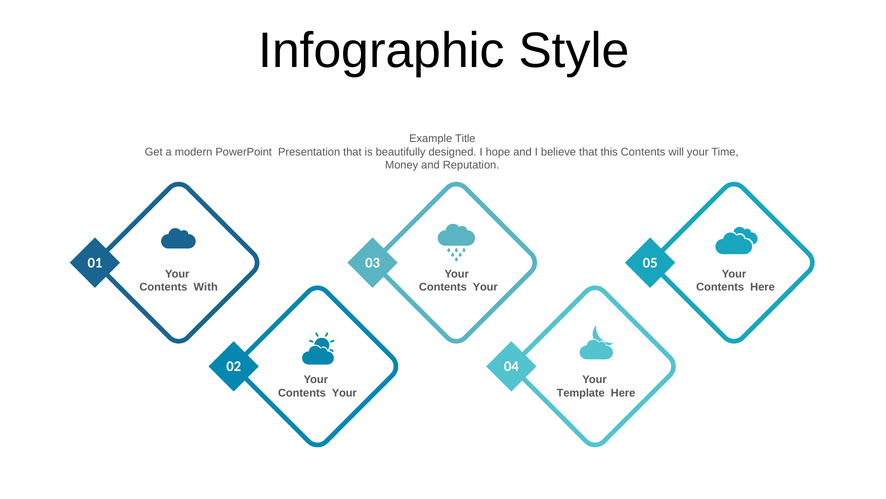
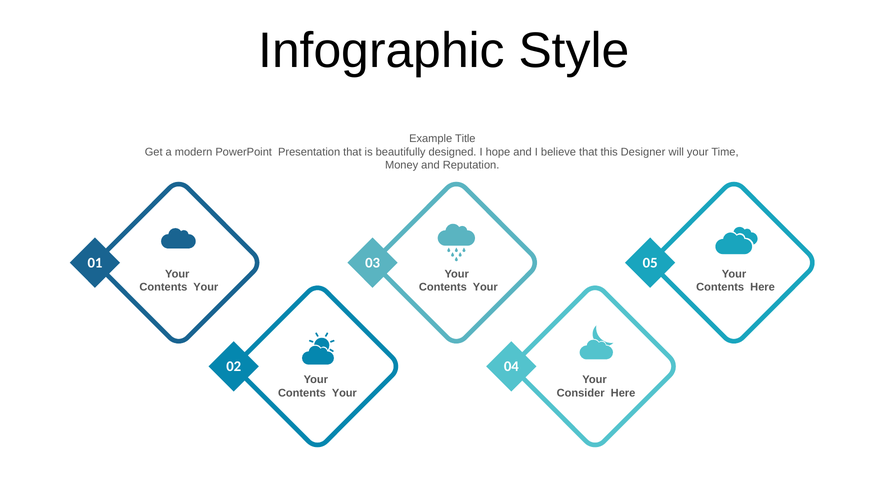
this Contents: Contents -> Designer (643, 152)
With: With -> Your (206, 287)
Template: Template -> Consider (581, 393)
